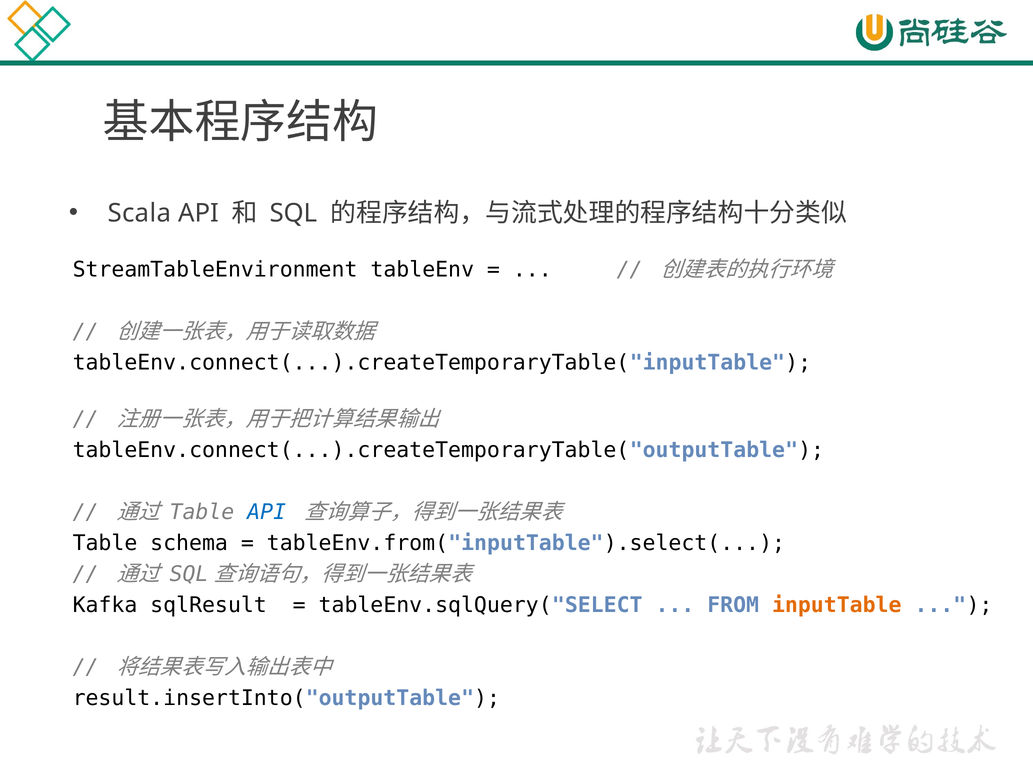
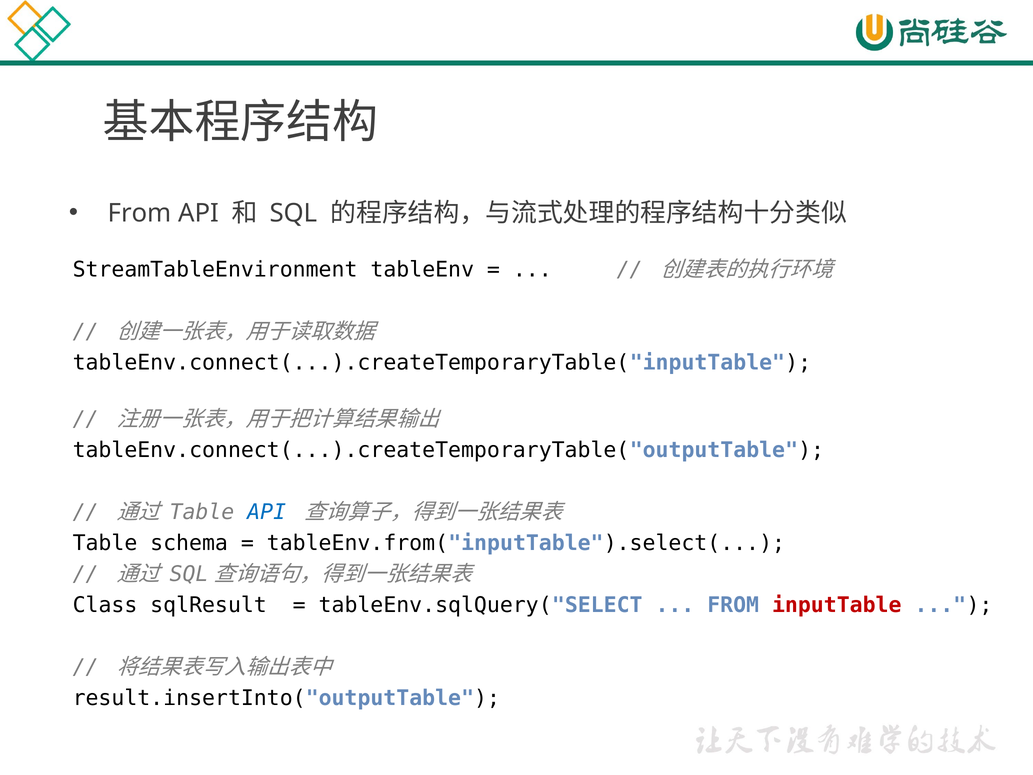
Scala: Scala -> From (140, 213)
Kafka: Kafka -> Class (105, 605)
inputTable colour: orange -> red (837, 605)
